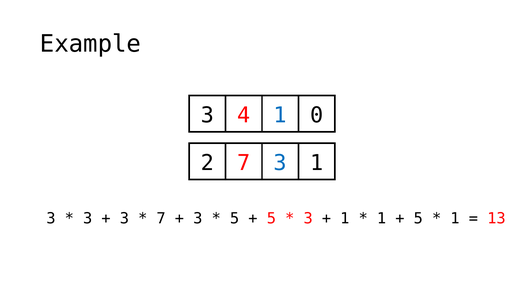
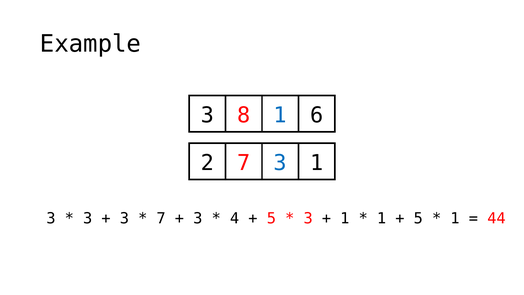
4: 4 -> 8 (244, 115)
0: 0 -> 6 (317, 115)
5: 5 -> 4 (235, 218)
13: 13 -> 44 (496, 218)
